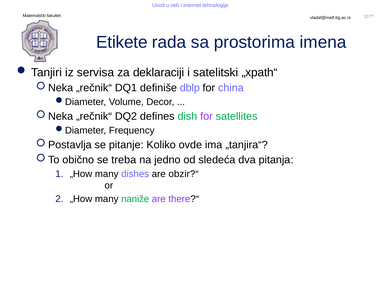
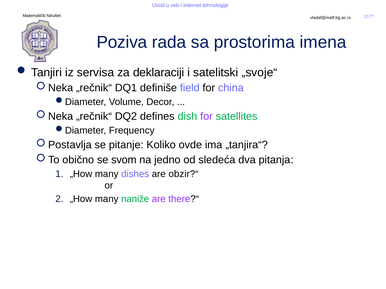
Etikete: Etikete -> Poziva (122, 42)
„xpath“: „xpath“ -> „svoje“ (259, 73)
dblp: dblp -> field (190, 88)
treba: treba -> svom (124, 160)
